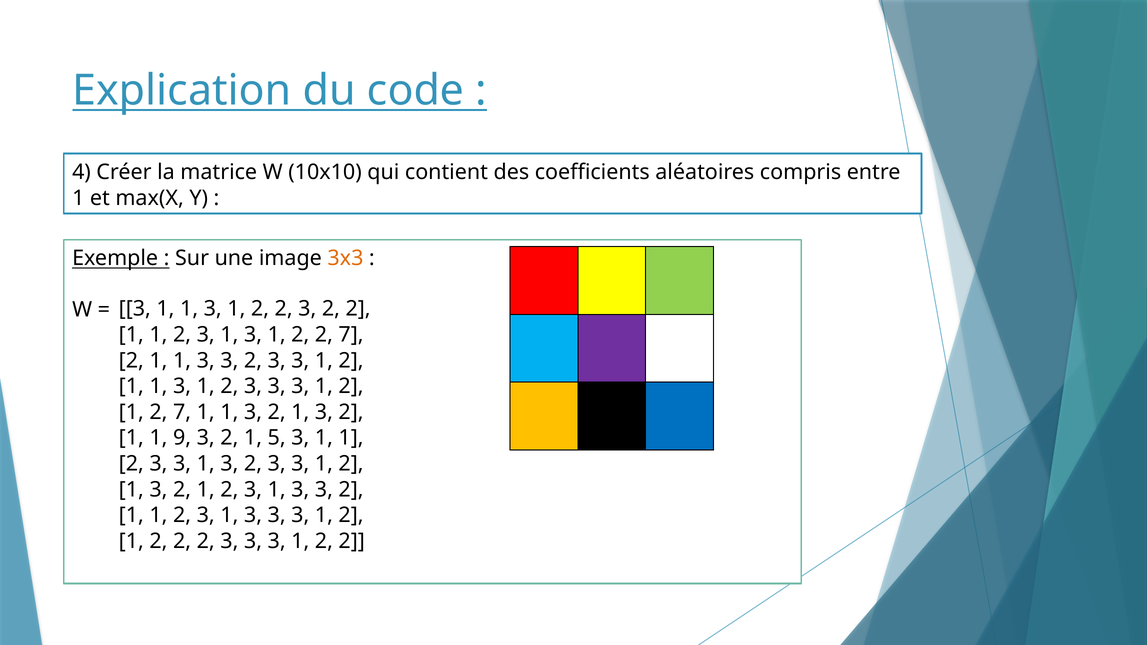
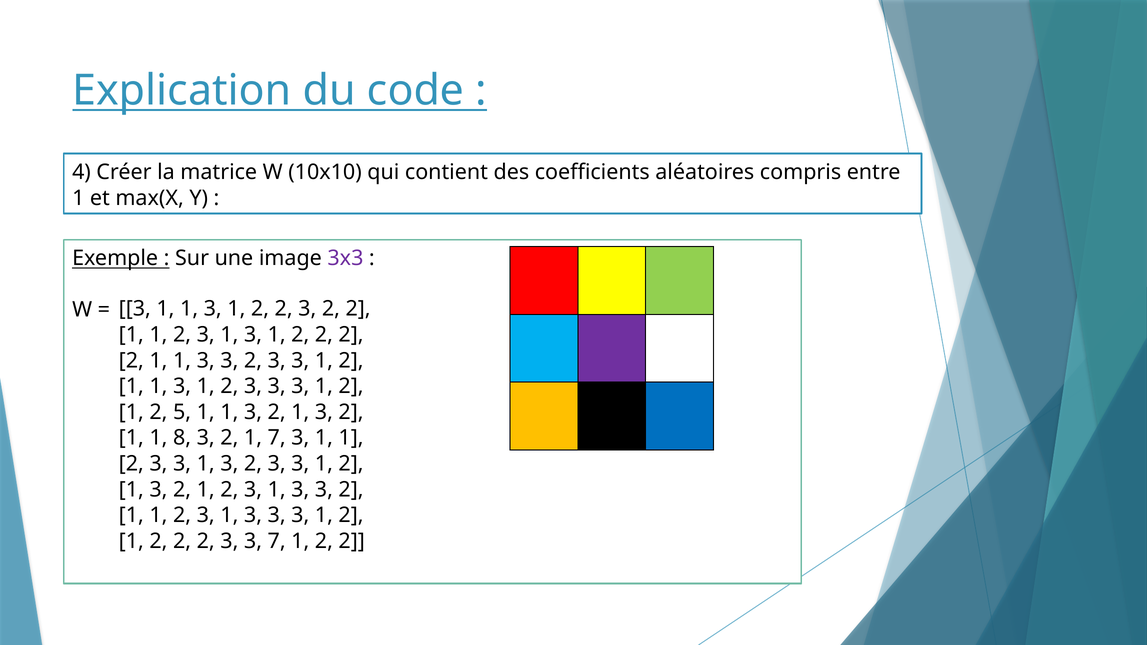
3x3 colour: orange -> purple (345, 258)
7: 7 -> 2 (351, 335)
1 2 7: 7 -> 5 (182, 412)
9: 9 -> 8 (182, 438)
1 5: 5 -> 7 (277, 438)
3: 3 -> 7 (277, 541)
